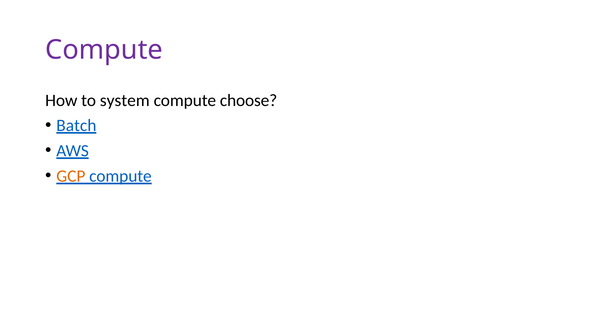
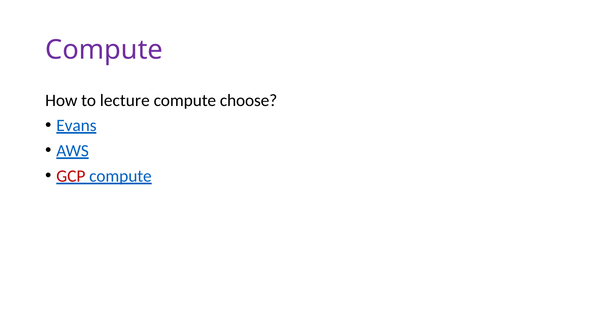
system: system -> lecture (125, 100)
Batch: Batch -> Evans (76, 125)
GCP colour: orange -> red (71, 176)
